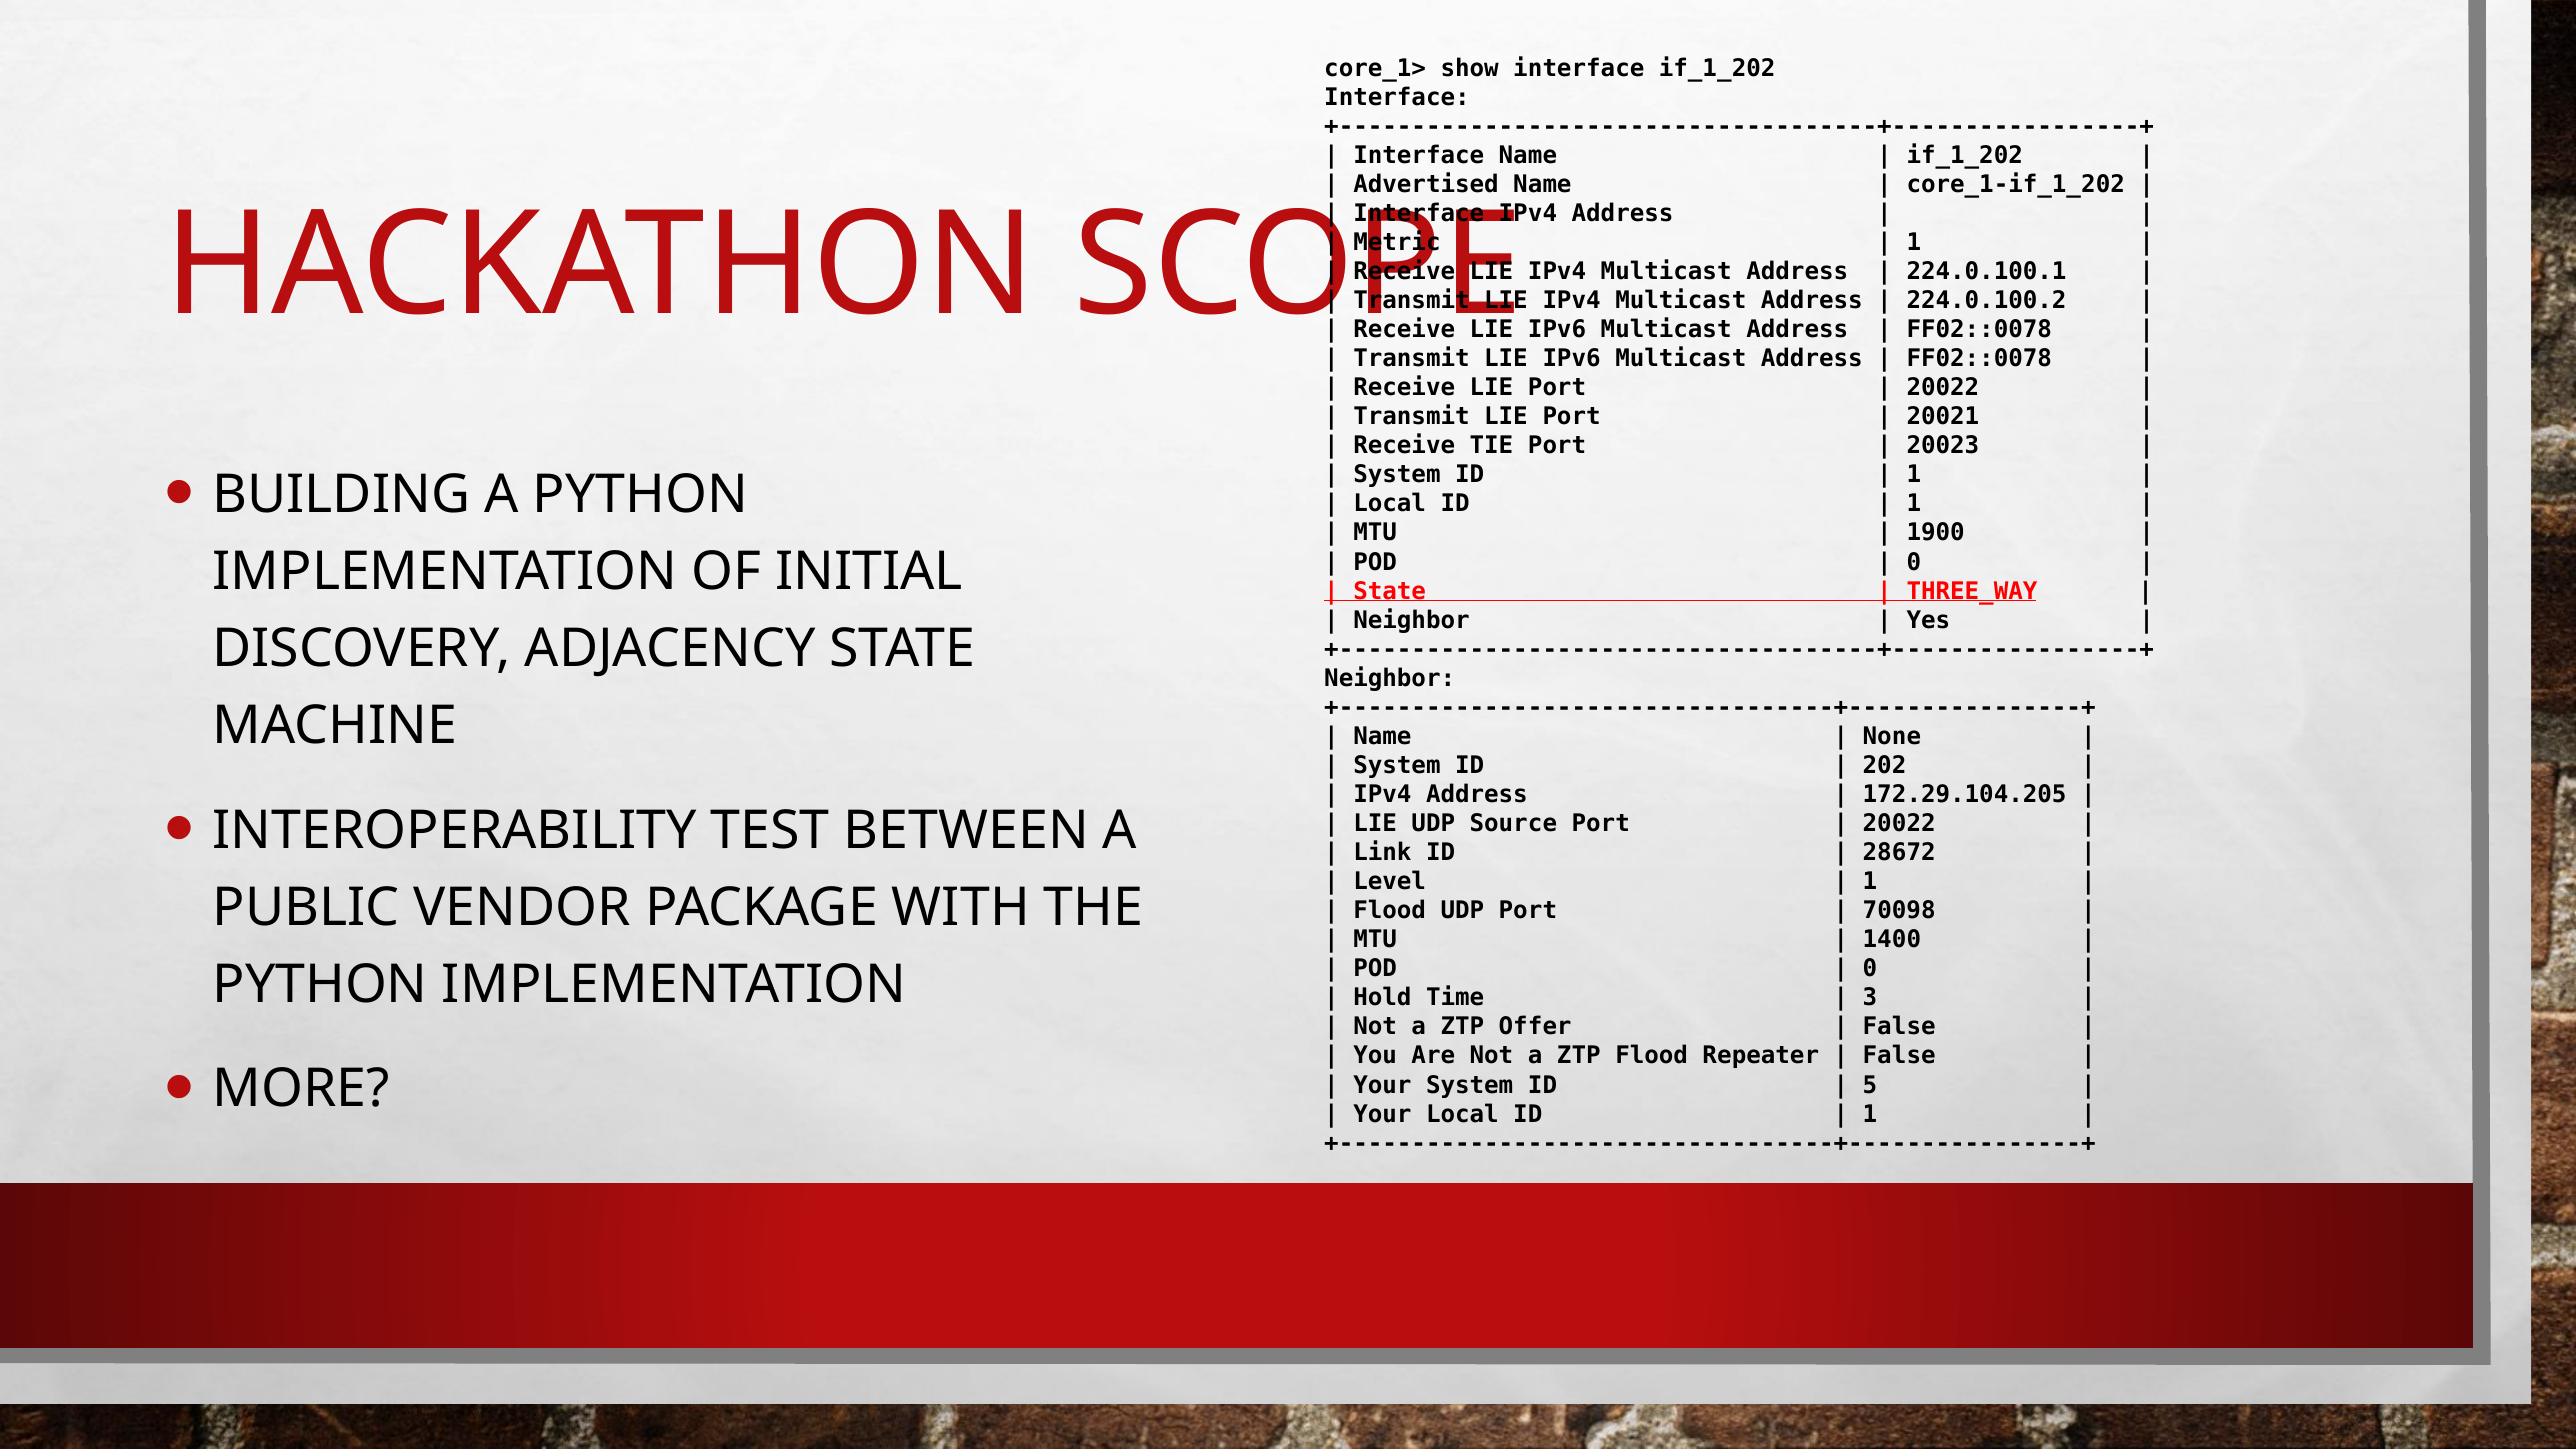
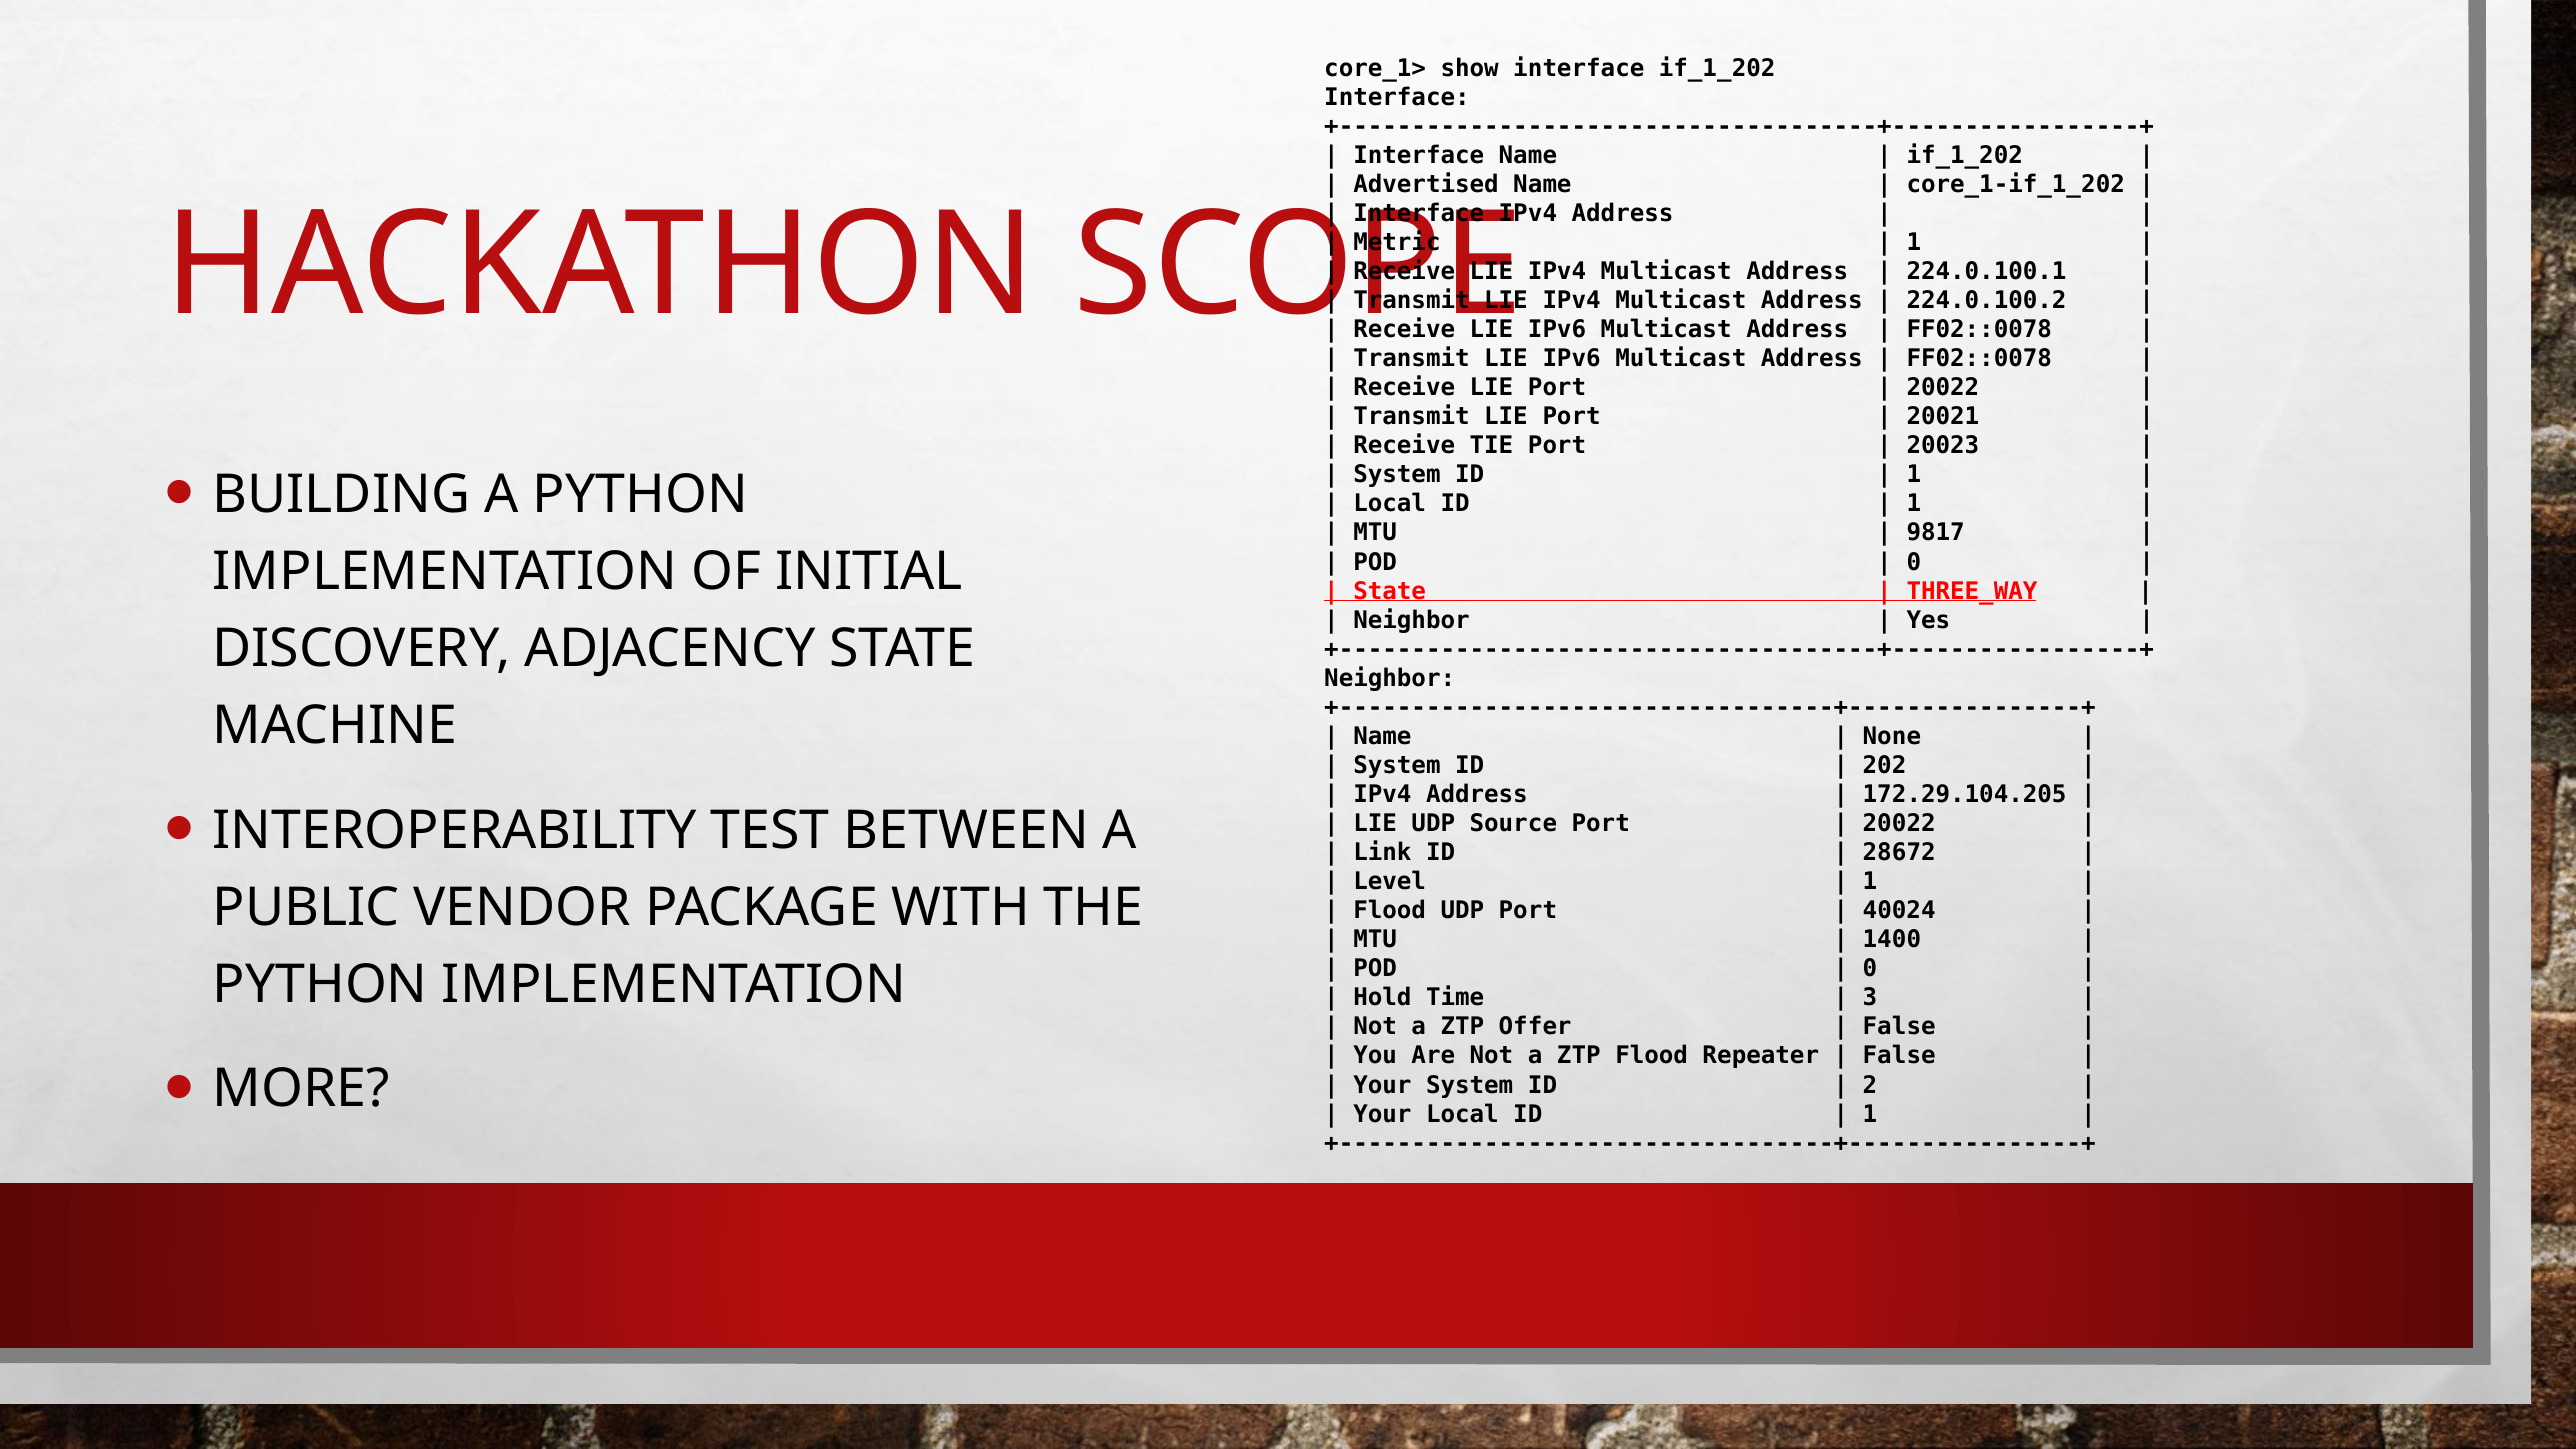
1900: 1900 -> 9817 (1936, 533)
70098: 70098 -> 40024 (1899, 911)
5: 5 -> 2 (1870, 1085)
